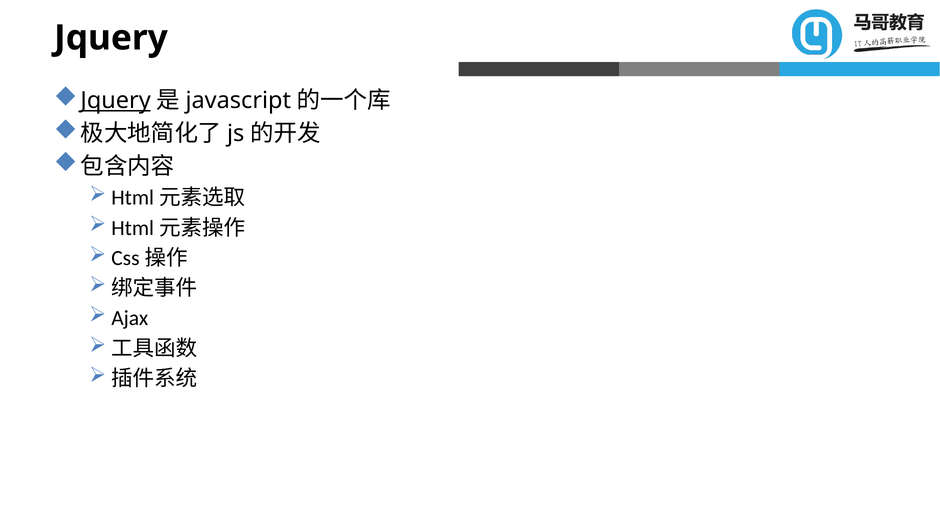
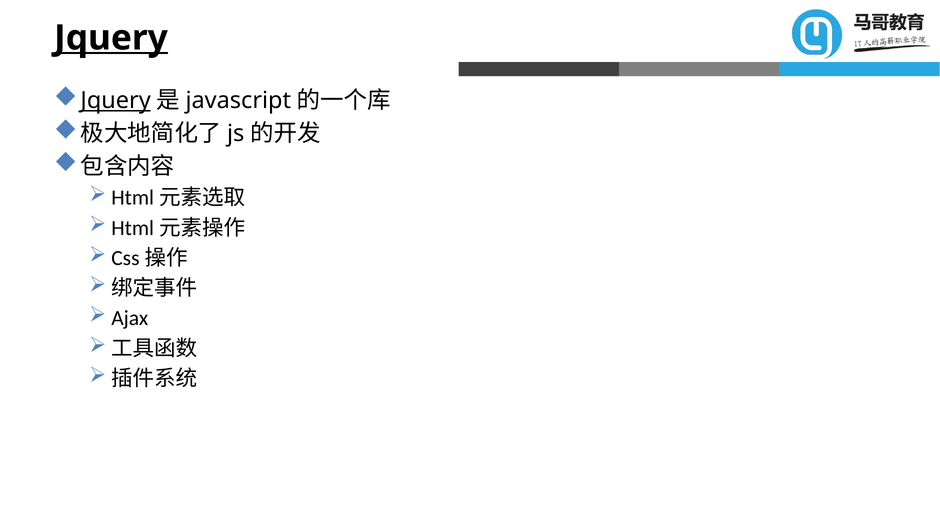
Jquery underline: none -> present (111, 38)
